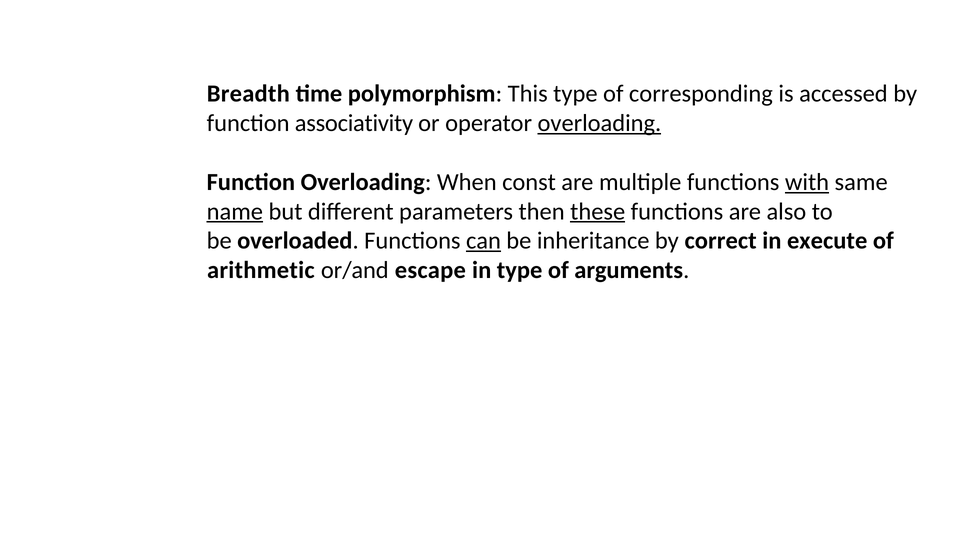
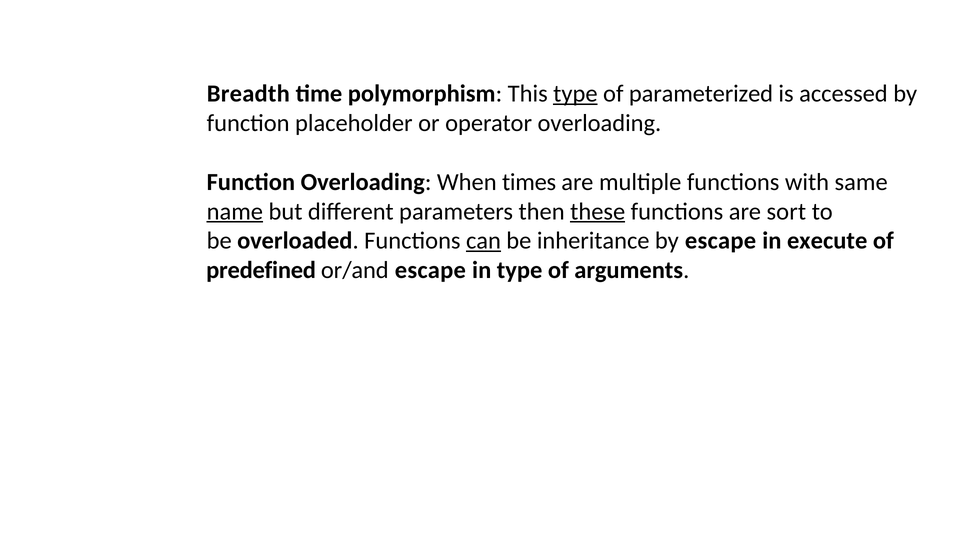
type underline: none -> present (575, 94)
corresponding: corresponding -> parameterized (701, 94)
associativity: associativity -> placeholder (354, 123)
overloading underline: present -> none (599, 123)
const: const -> times (529, 182)
with underline: present -> none (807, 182)
also: also -> sort (786, 212)
by correct: correct -> escape (721, 241)
arithmetic: arithmetic -> predefined (261, 270)
